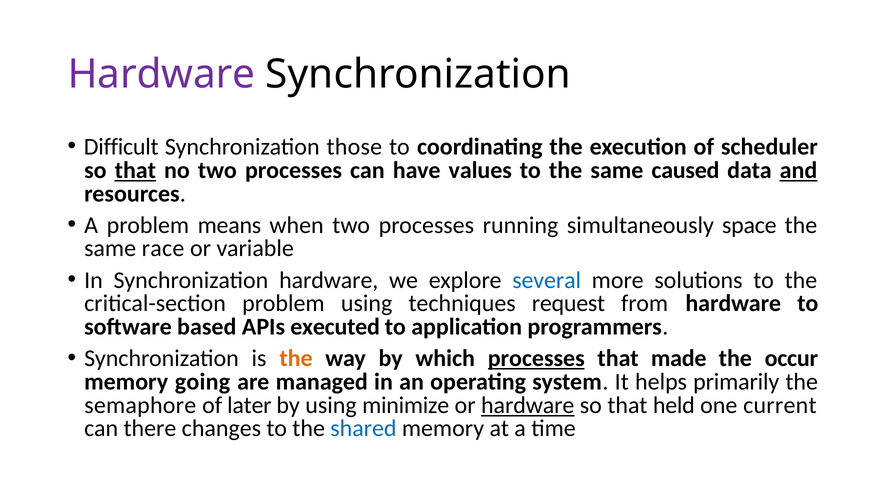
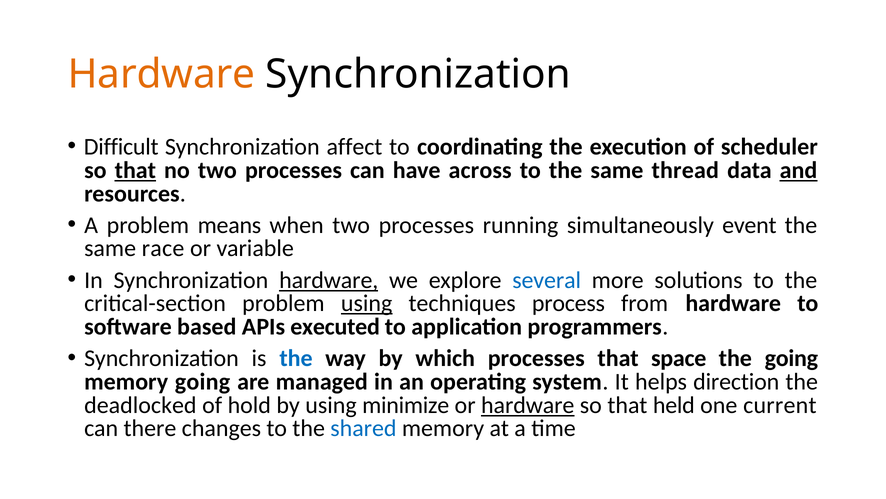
Hardware colour: purple -> orange (161, 74)
those: those -> affect (354, 147)
values: values -> across (480, 170)
caused: caused -> thread (685, 170)
space: space -> event (749, 225)
hardware underline: none -> present (329, 280)
using underline: none -> present (367, 303)
request: request -> process (568, 303)
the colour: orange -> blue (296, 358)
processes underline: present -> none (536, 358)
made: made -> space (679, 358)
the occur: occur -> going (791, 358)
primarily: primarily -> direction (736, 381)
semaphore: semaphore -> deadlocked (140, 405)
later: later -> hold (249, 405)
